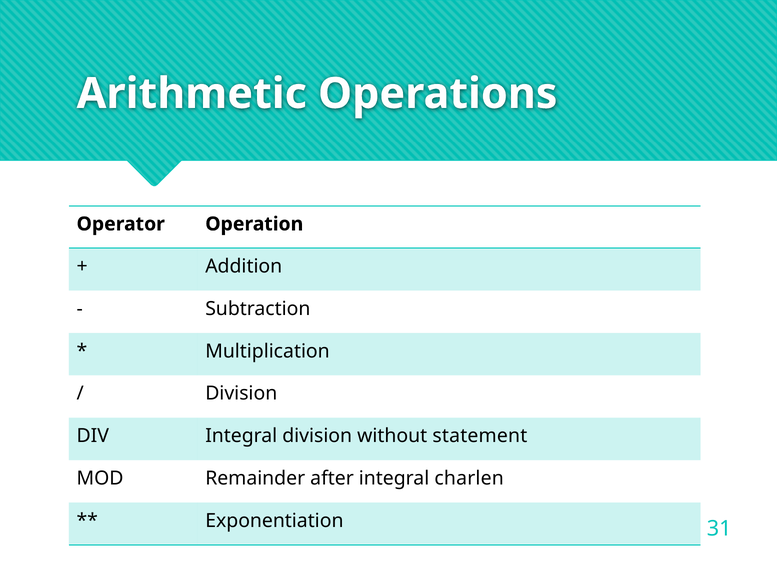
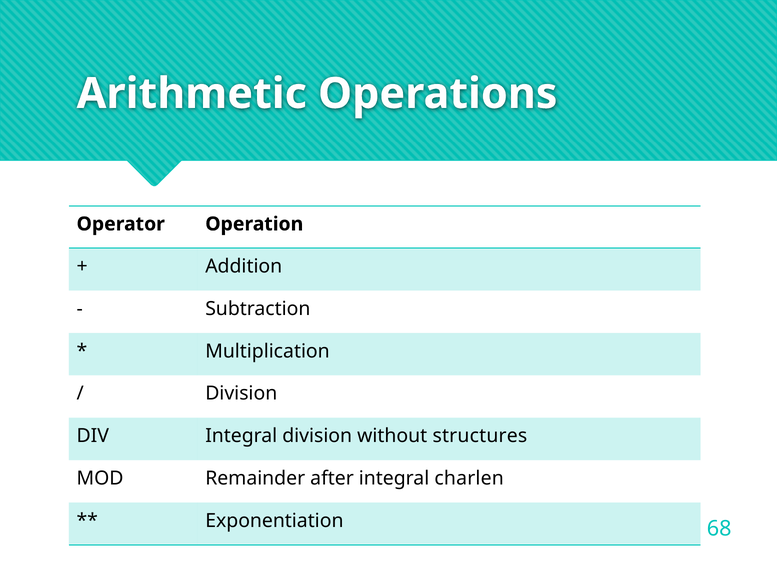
statement: statement -> structures (480, 436)
31: 31 -> 68 (719, 528)
